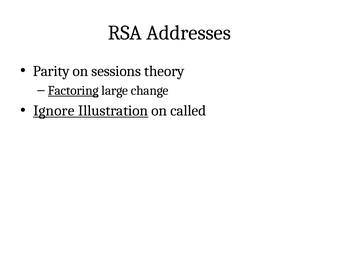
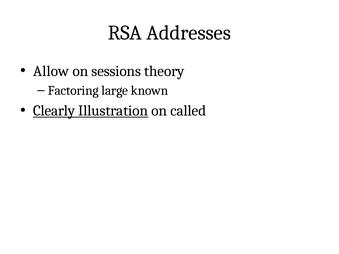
Parity: Parity -> Allow (51, 71)
Factoring underline: present -> none (73, 91)
change: change -> known (150, 91)
Ignore: Ignore -> Clearly (54, 111)
